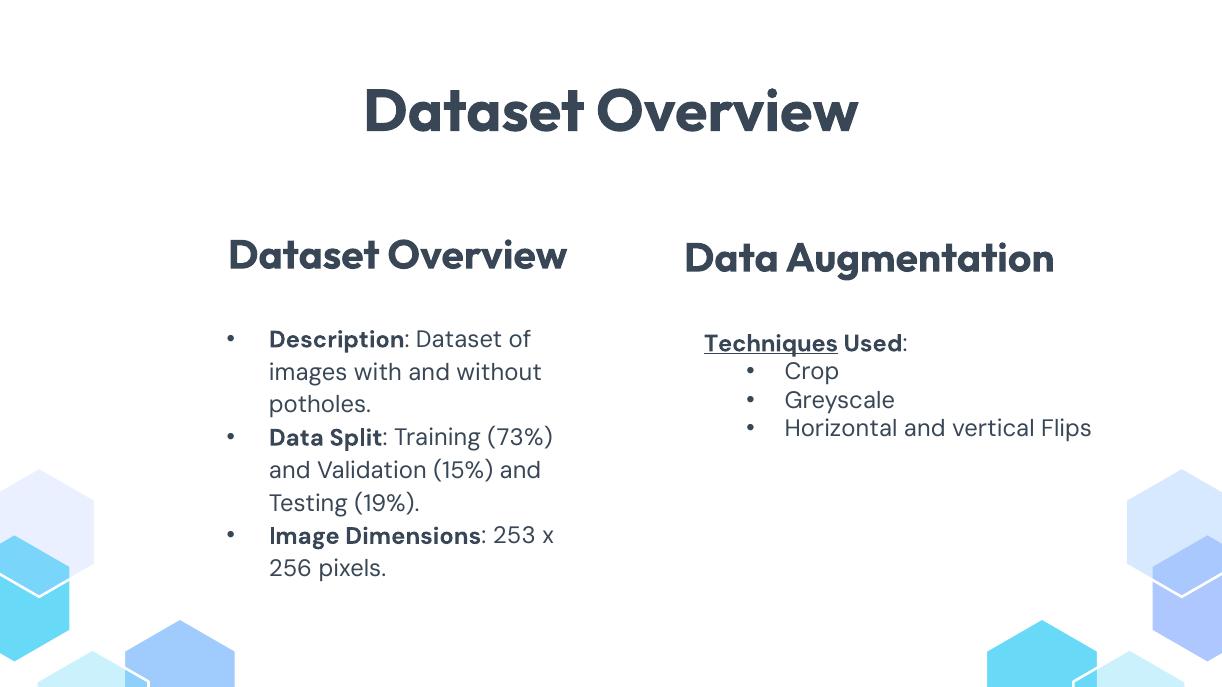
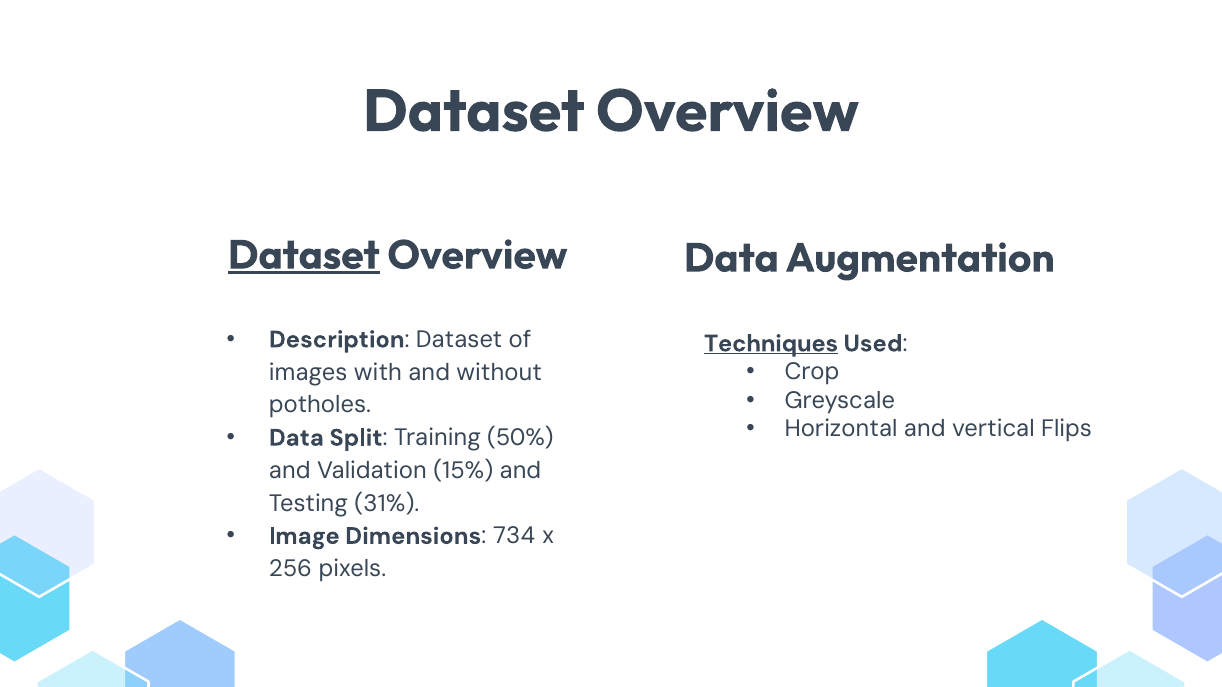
Dataset underline: none -> present (304, 255)
73%: 73% -> 50% (520, 438)
19%: 19% -> 31% (387, 504)
253: 253 -> 734 (514, 536)
